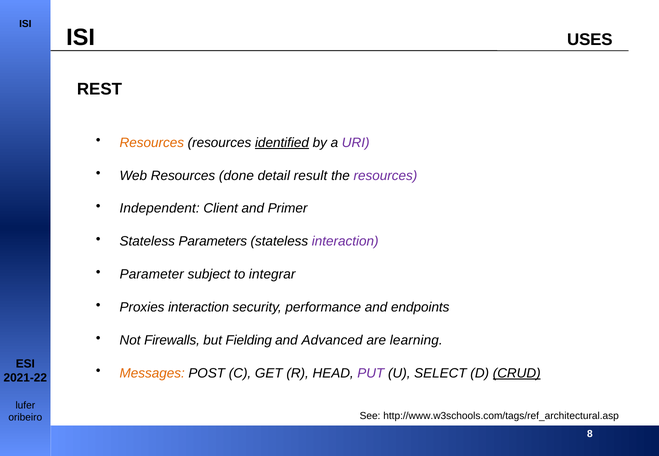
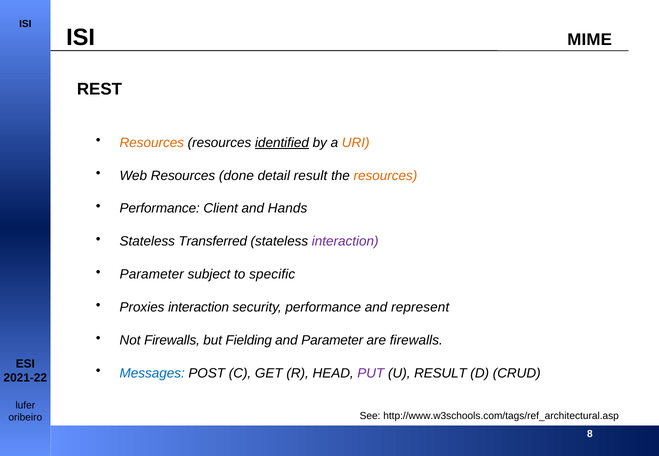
USES: USES -> MIME (590, 40)
URI colour: purple -> orange (356, 143)
resources colour: purple -> orange (385, 176)
Independent: Independent -> Performance (160, 209)
Primer: Primer -> Hands (288, 209)
Parameters: Parameters -> Transferred (213, 242)
integrar: integrar -> specific (272, 275)
endpoints: endpoints -> represent (420, 308)
and Advanced: Advanced -> Parameter (332, 340)
are learning: learning -> firewalls (416, 340)
Messages colour: orange -> blue (152, 373)
U SELECT: SELECT -> RESULT (441, 373)
CRUD underline: present -> none (517, 373)
